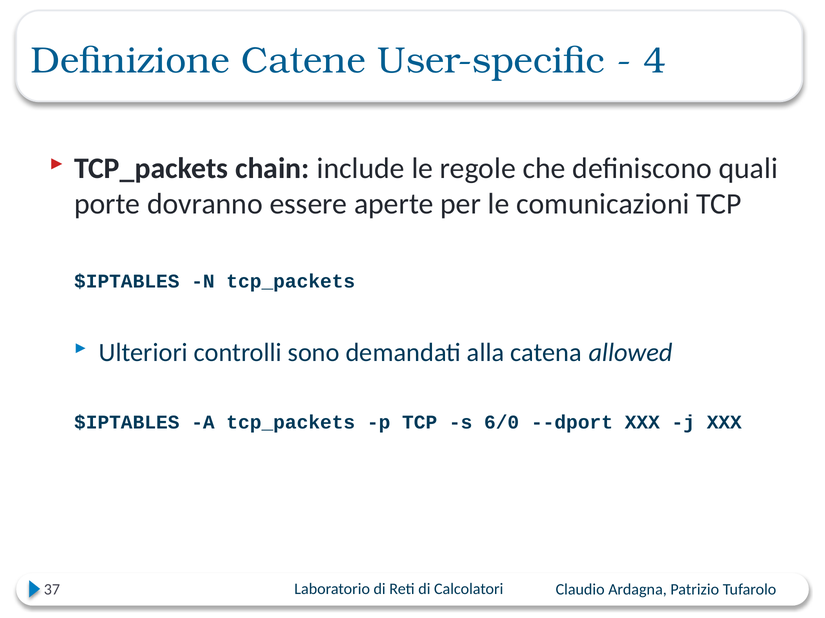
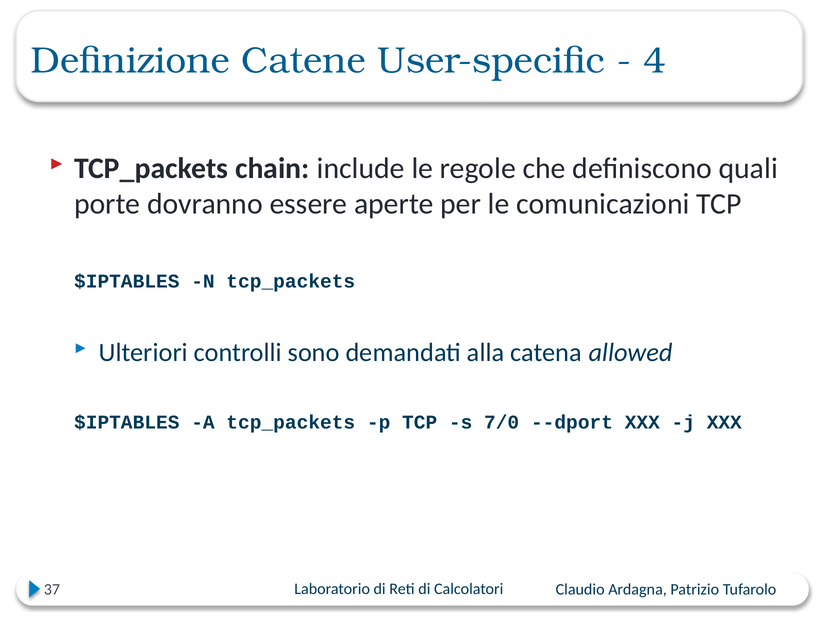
6/0: 6/0 -> 7/0 (502, 423)
